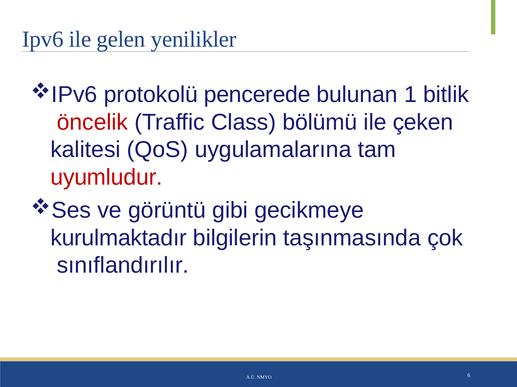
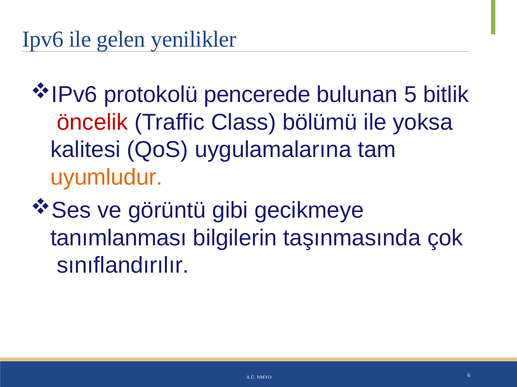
1: 1 -> 5 (410, 95)
çeken: çeken -> yoksa (423, 122)
uyumludur colour: red -> orange (107, 178)
kurulmaktadır: kurulmaktadır -> tanımlanması (119, 238)
